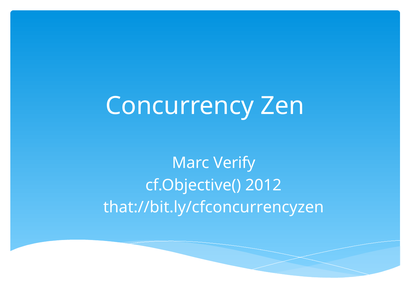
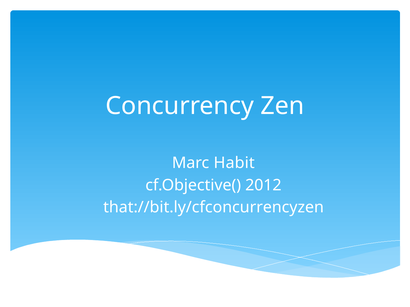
Verify: Verify -> Habit (234, 163)
